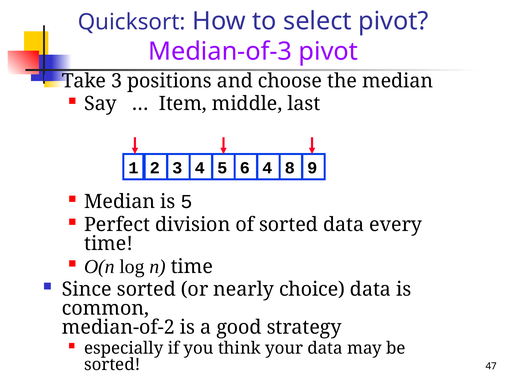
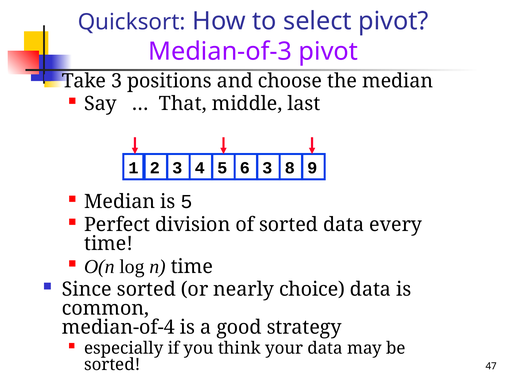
Item: Item -> That (183, 104)
6 4: 4 -> 3 (267, 168)
median-of-2: median-of-2 -> median-of-4 (118, 327)
